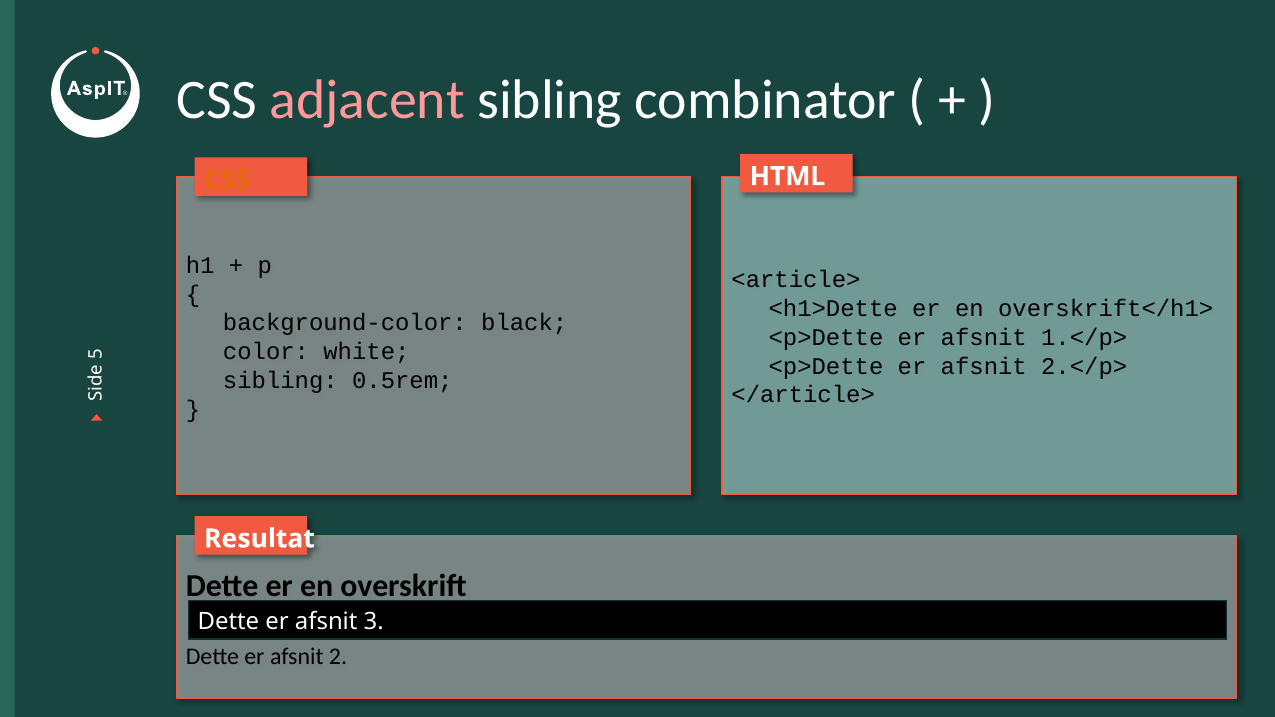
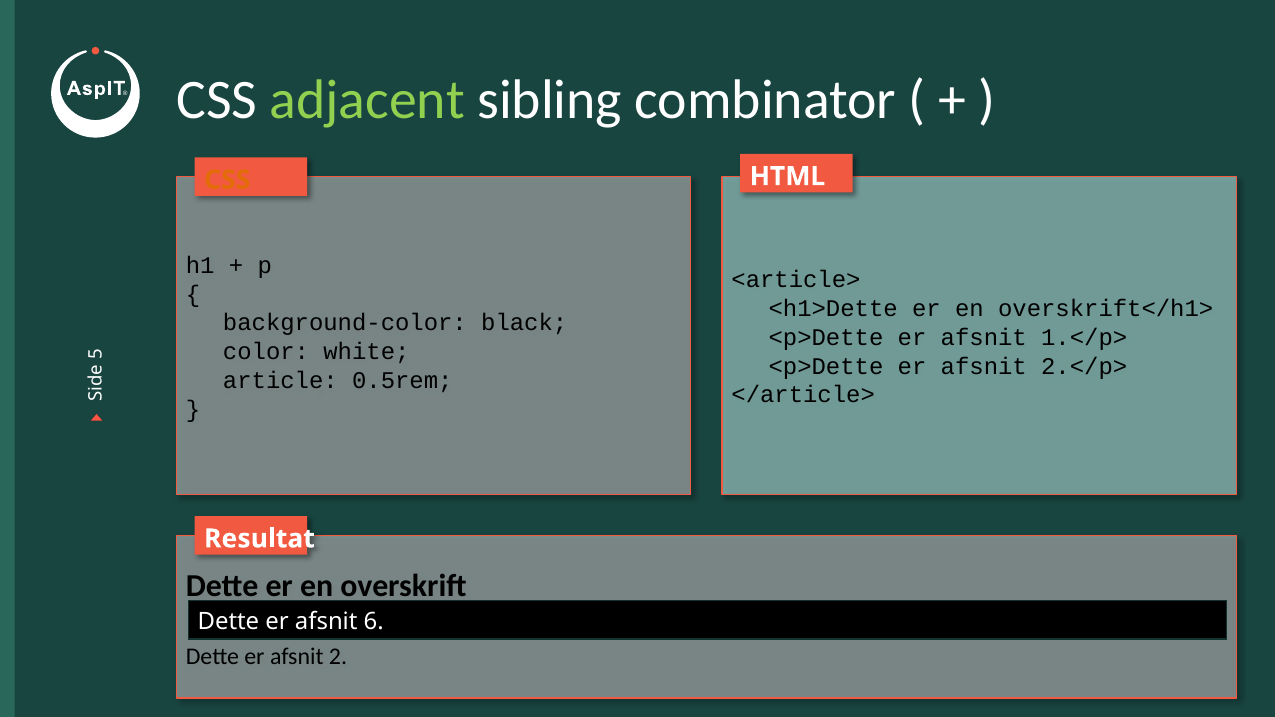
adjacent colour: pink -> light green (367, 100)
sibling: sibling -> article (280, 381)
3: 3 -> 6 (374, 622)
